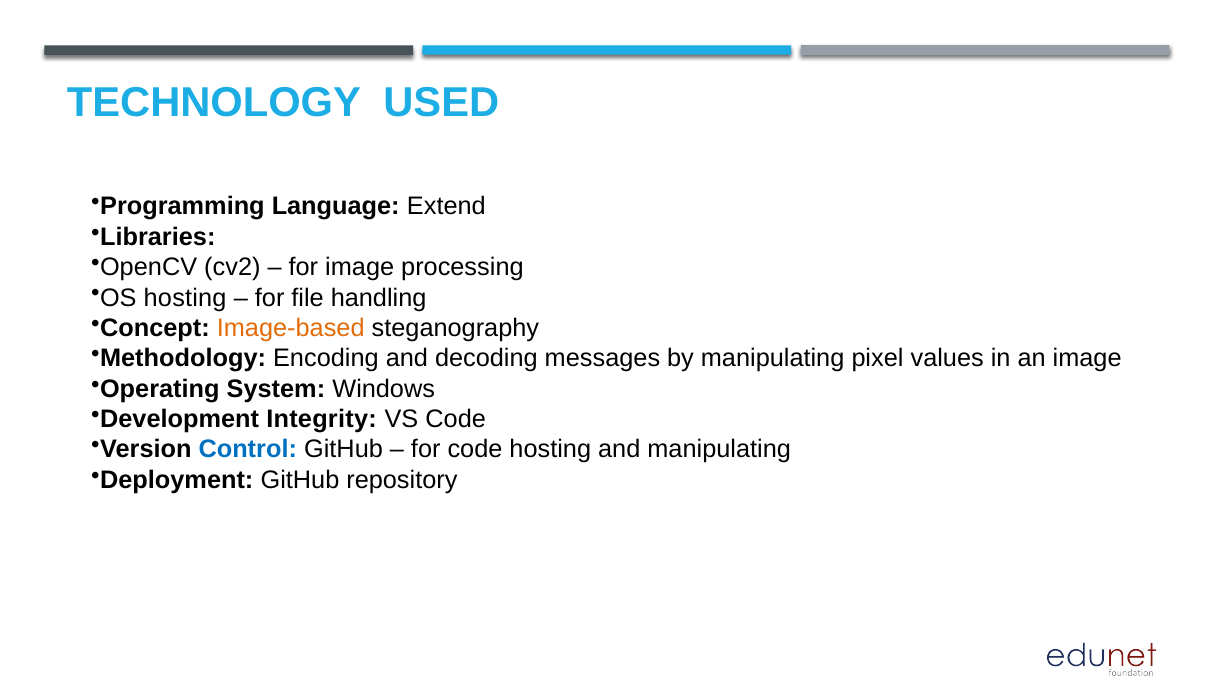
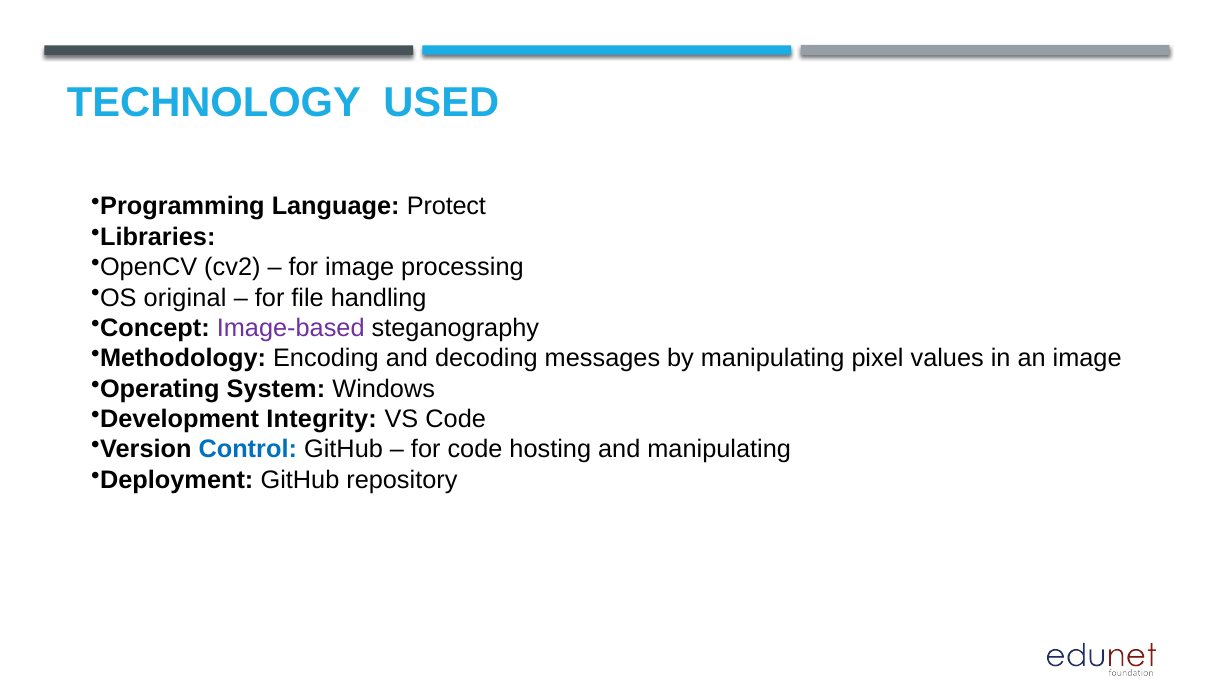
Extend: Extend -> Protect (446, 207)
OS hosting: hosting -> original (185, 298)
Image-based colour: orange -> purple (291, 328)
